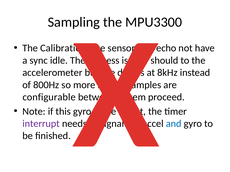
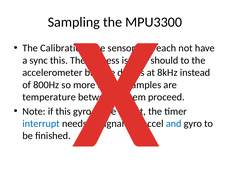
echo: echo -> each (166, 48)
sync idle: idle -> this (59, 61)
configurable: configurable -> temperature (49, 97)
interrupt colour: purple -> blue (41, 124)
